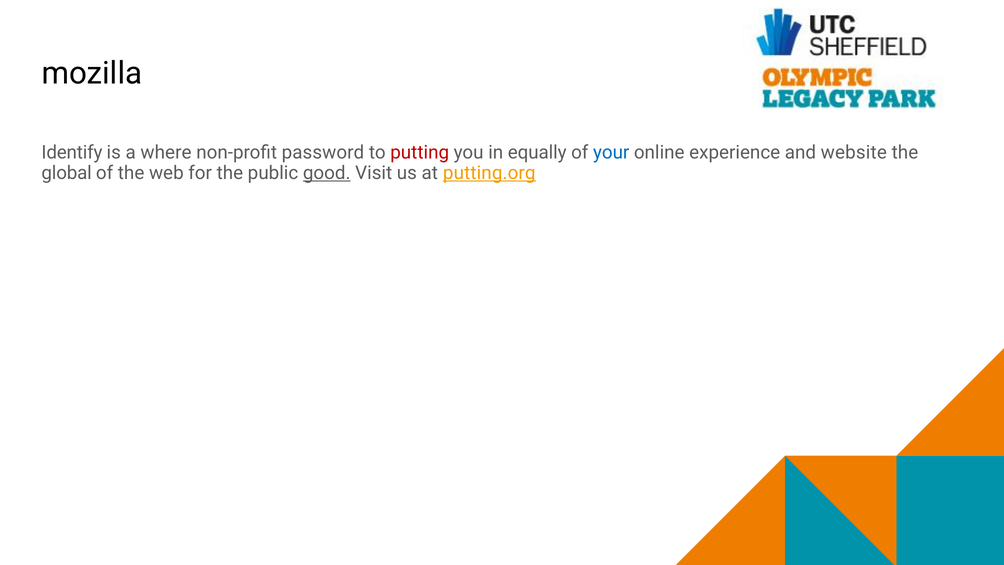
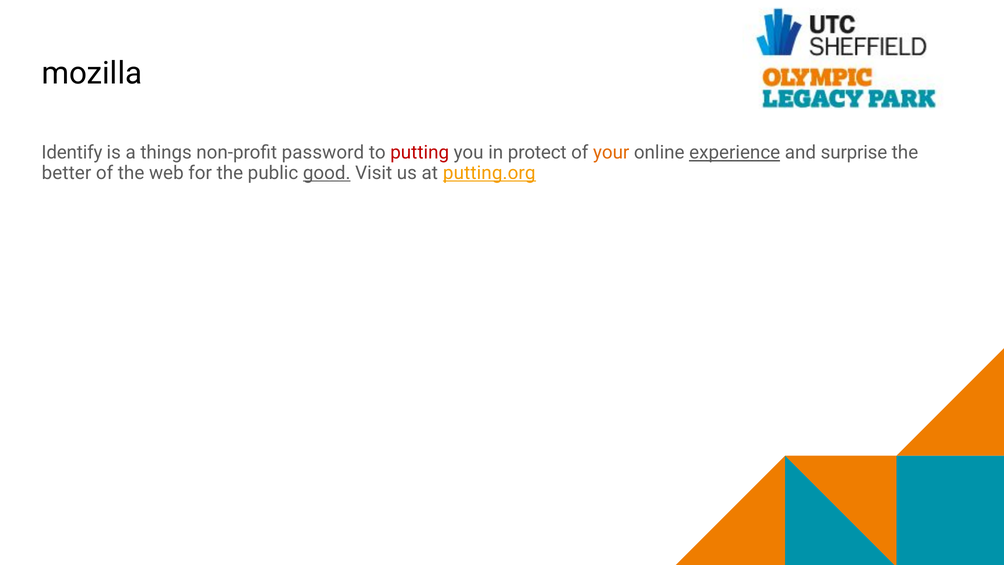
where: where -> things (166, 153)
equally: equally -> protect (537, 153)
your colour: blue -> orange (611, 153)
experience underline: none -> present (735, 153)
website: website -> surprise (854, 153)
global: global -> better (67, 173)
